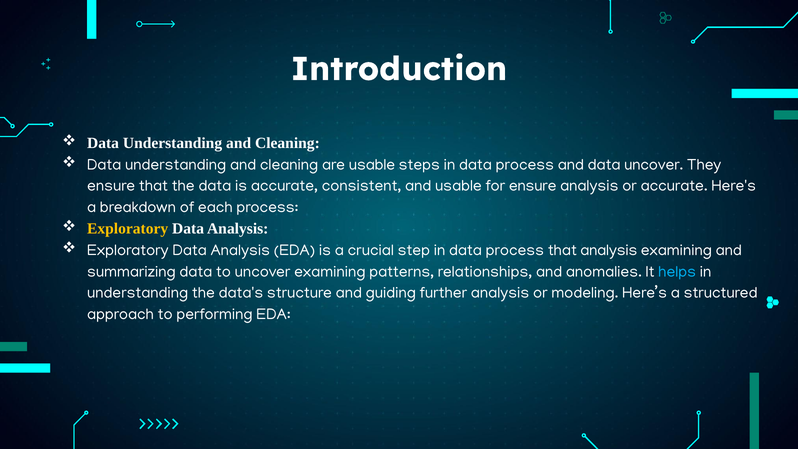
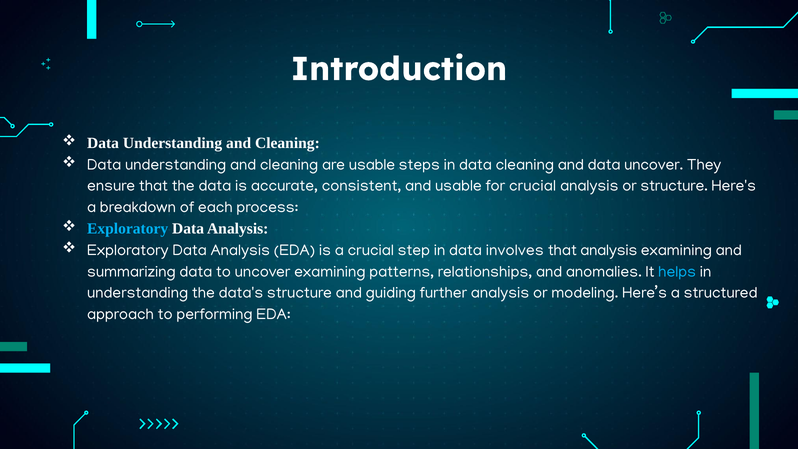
steps in data process: process -> cleaning (525, 164)
for ensure: ensure -> crucial (533, 186)
or accurate: accurate -> structure (674, 186)
Exploratory colour: yellow -> light blue (128, 229)
step in data process: process -> involves (515, 250)
